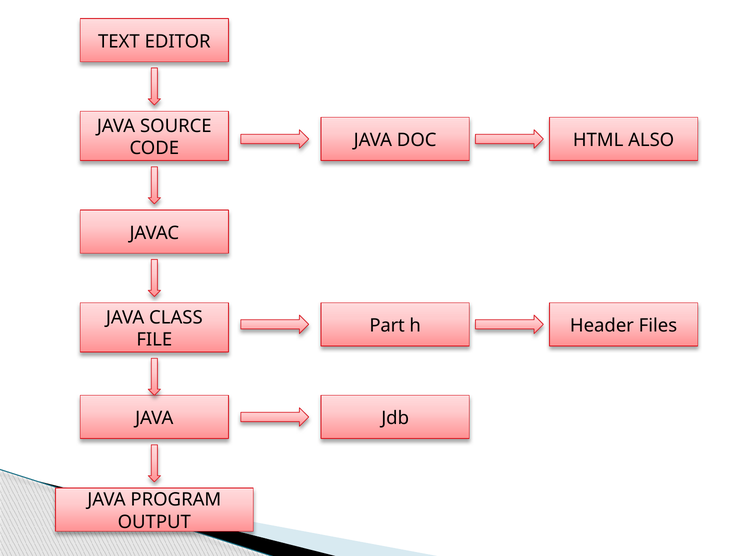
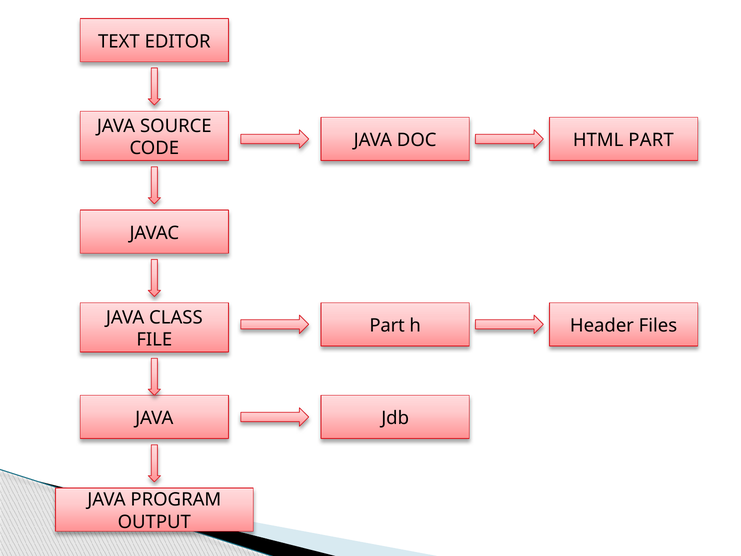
HTML ALSO: ALSO -> PART (651, 140)
